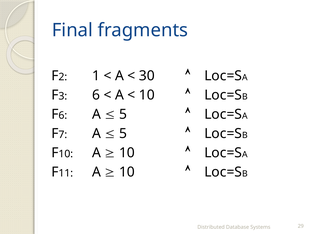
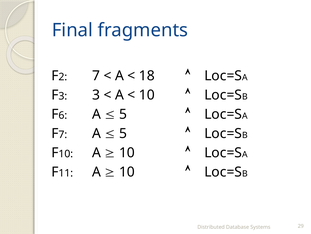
1: 1 -> 7 (96, 76)
30: 30 -> 18 (147, 76)
6: 6 -> 3 (96, 95)
